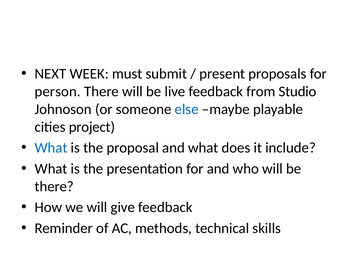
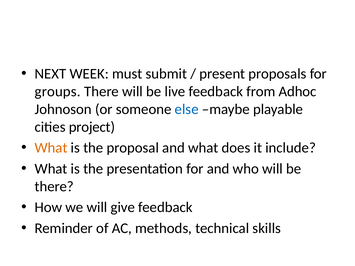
person: person -> groups (58, 92)
Studio: Studio -> Adhoc (298, 92)
What colour: blue -> orange (51, 148)
